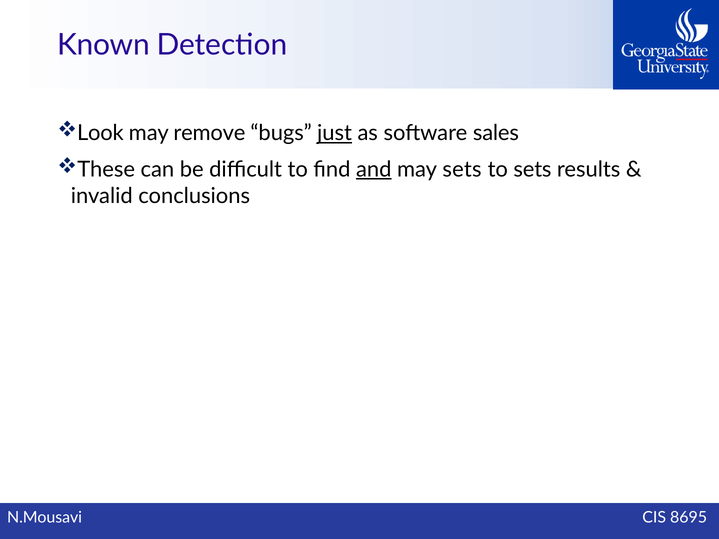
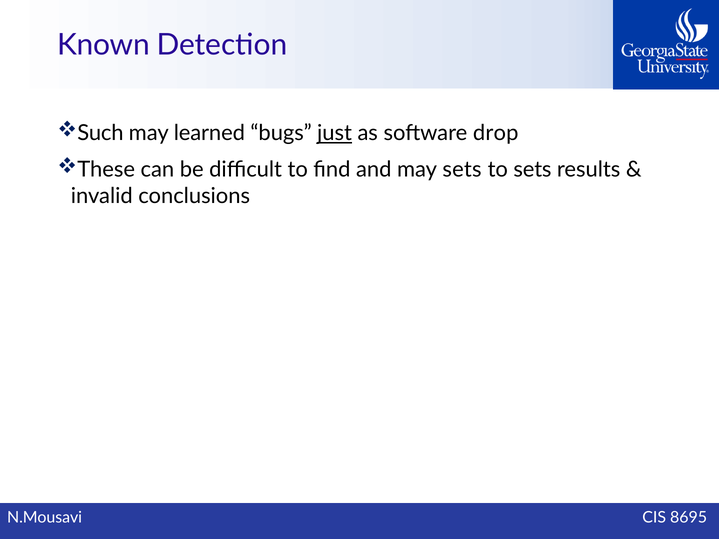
Look: Look -> Such (100, 133)
remove: remove -> learned (209, 133)
sales: sales -> drop (496, 133)
and underline: present -> none (374, 170)
